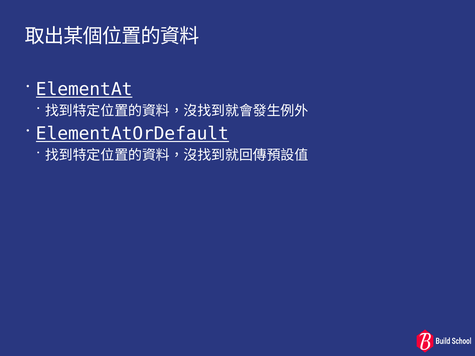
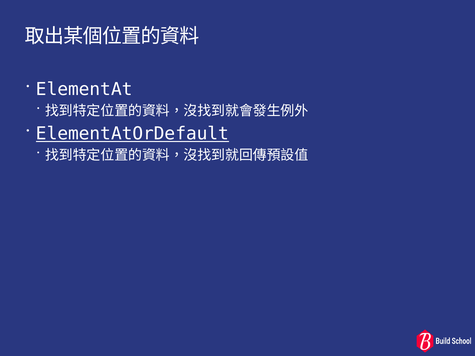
ElementAt underline: present -> none (84, 89)
